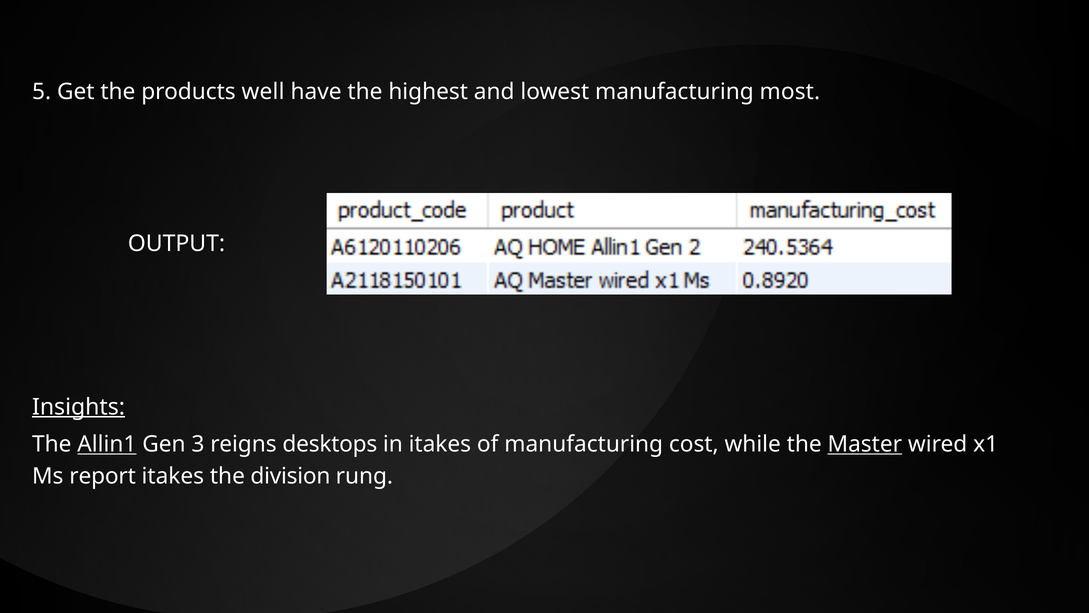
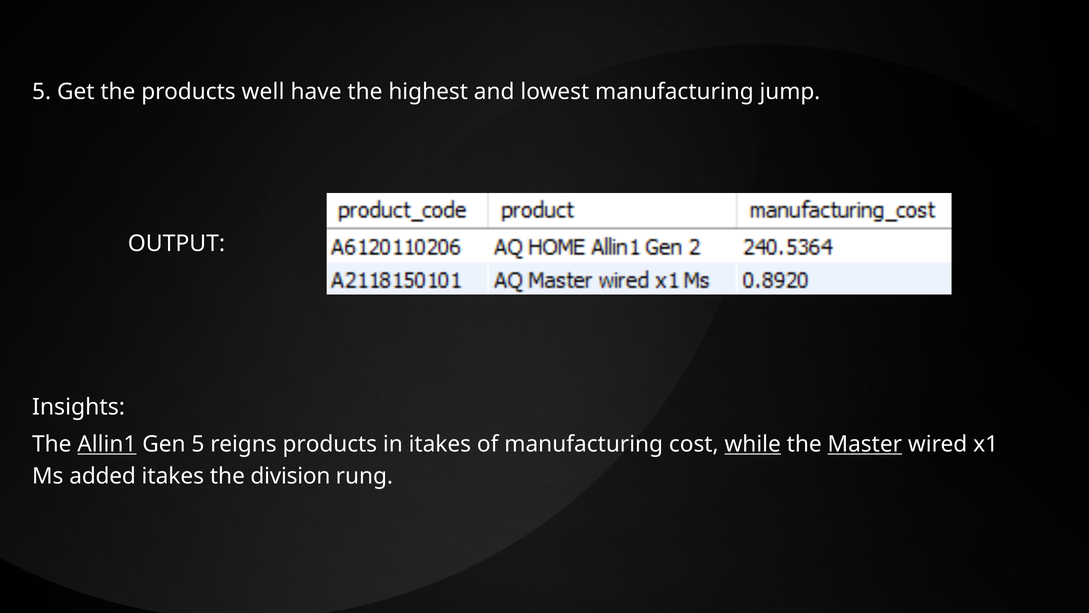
most: most -> jump (790, 92)
Insights underline: present -> none (79, 407)
Gen 3: 3 -> 5 (198, 444)
reigns desktops: desktops -> products (330, 444)
while underline: none -> present (753, 444)
report: report -> added (103, 476)
